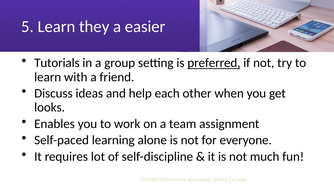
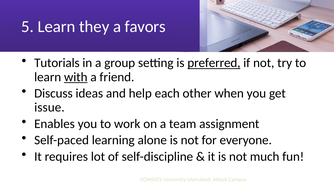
easier: easier -> favors (145, 27)
with underline: none -> present (76, 77)
looks: looks -> issue (49, 107)
